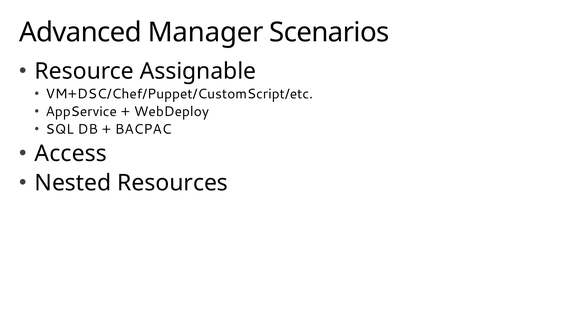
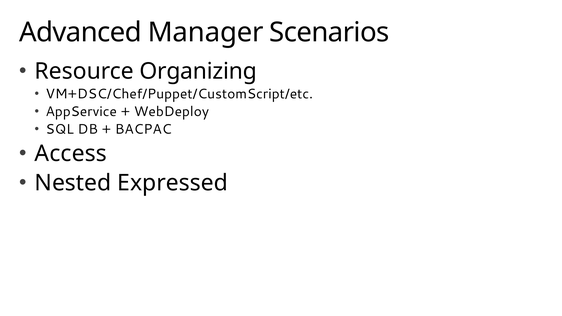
Assignable: Assignable -> Organizing (198, 71)
Resources: Resources -> Expressed (173, 183)
